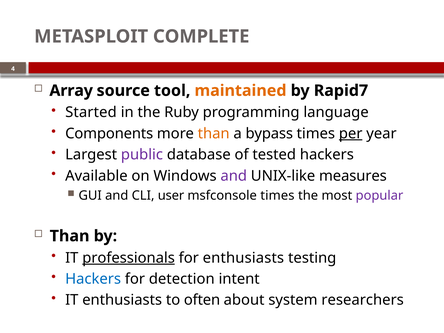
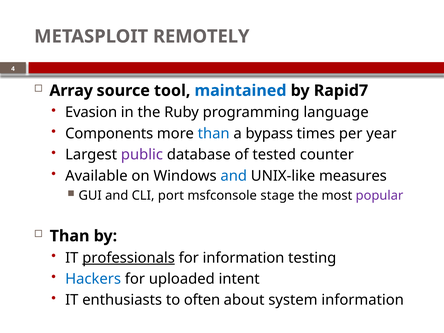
COMPLETE: COMPLETE -> REMOTELY (201, 36)
maintained colour: orange -> blue (240, 91)
Started: Started -> Evasion (91, 112)
than colour: orange -> blue (214, 134)
per underline: present -> none (351, 134)
tested hackers: hackers -> counter (327, 155)
and colour: purple -> blue (234, 176)
user: user -> port (171, 195)
msfconsole times: times -> stage (277, 195)
for enthusiasts: enthusiasts -> information (244, 258)
detection: detection -> uploaded (182, 279)
system researchers: researchers -> information (363, 300)
